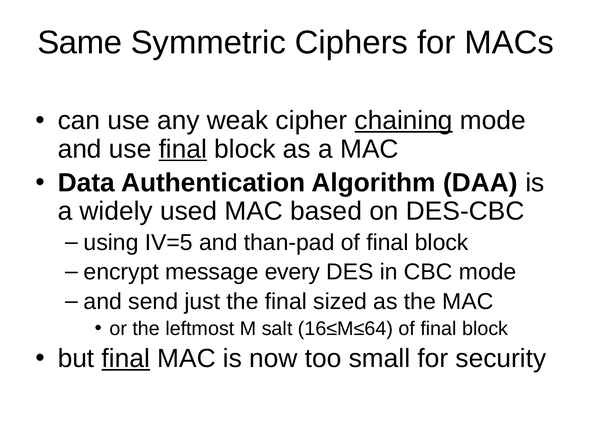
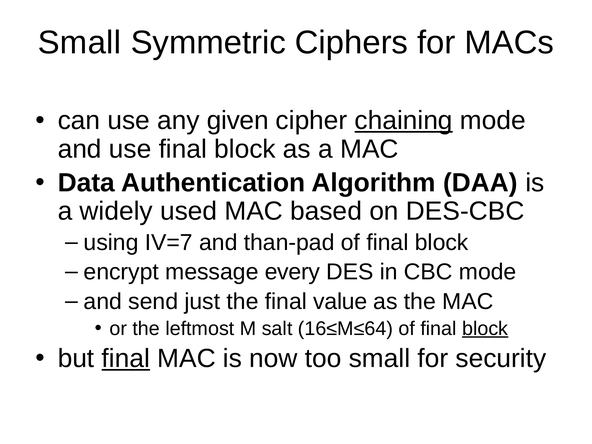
Same: Same -> Small (80, 43)
weak: weak -> given (238, 121)
final underline: present -> none (183, 149)
IV=5: IV=5 -> IV=7 (169, 242)
sized: sized -> value (340, 301)
block underline: none -> present (485, 329)
